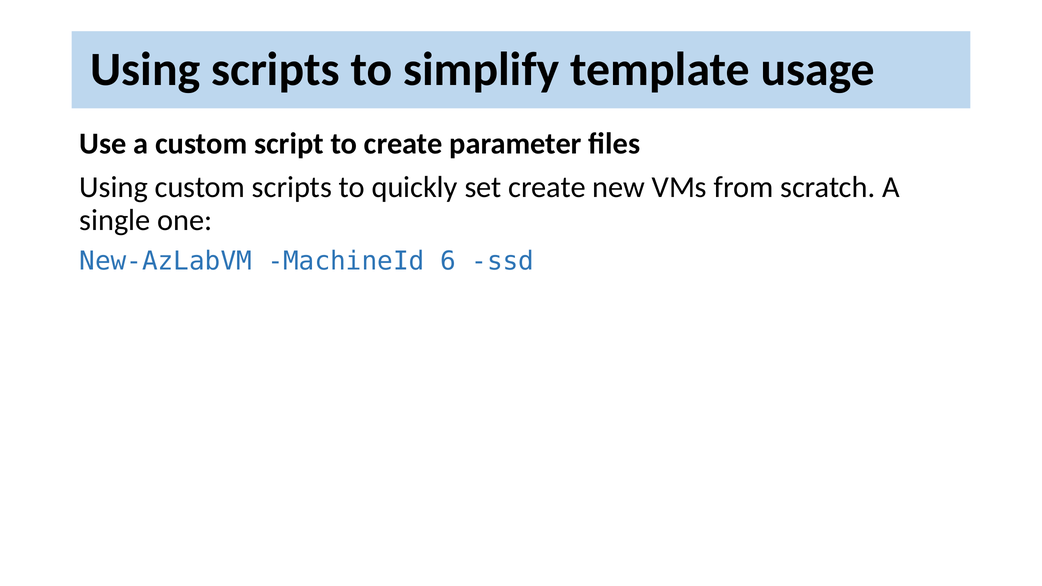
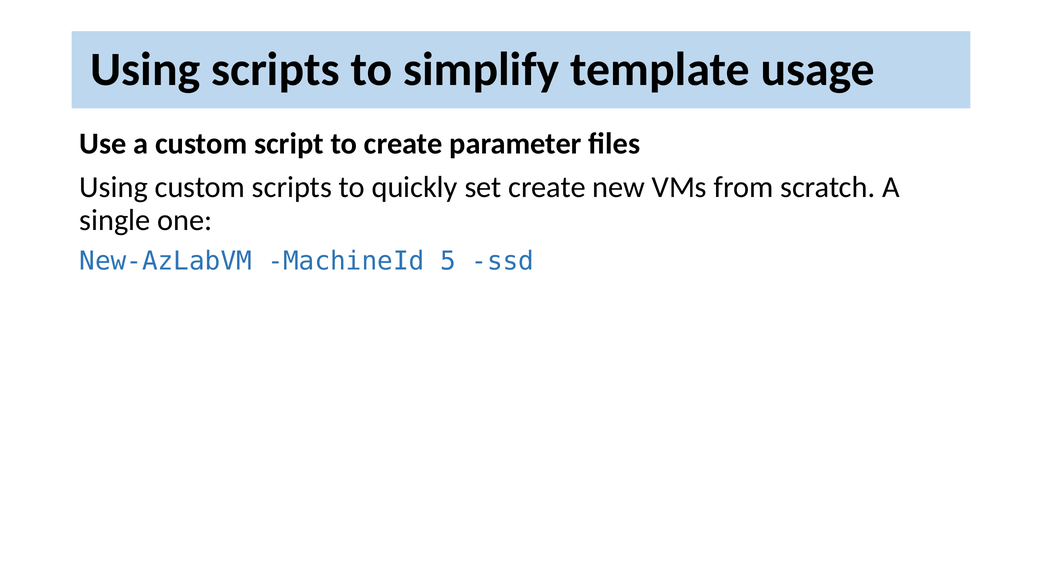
6: 6 -> 5 (448, 261)
